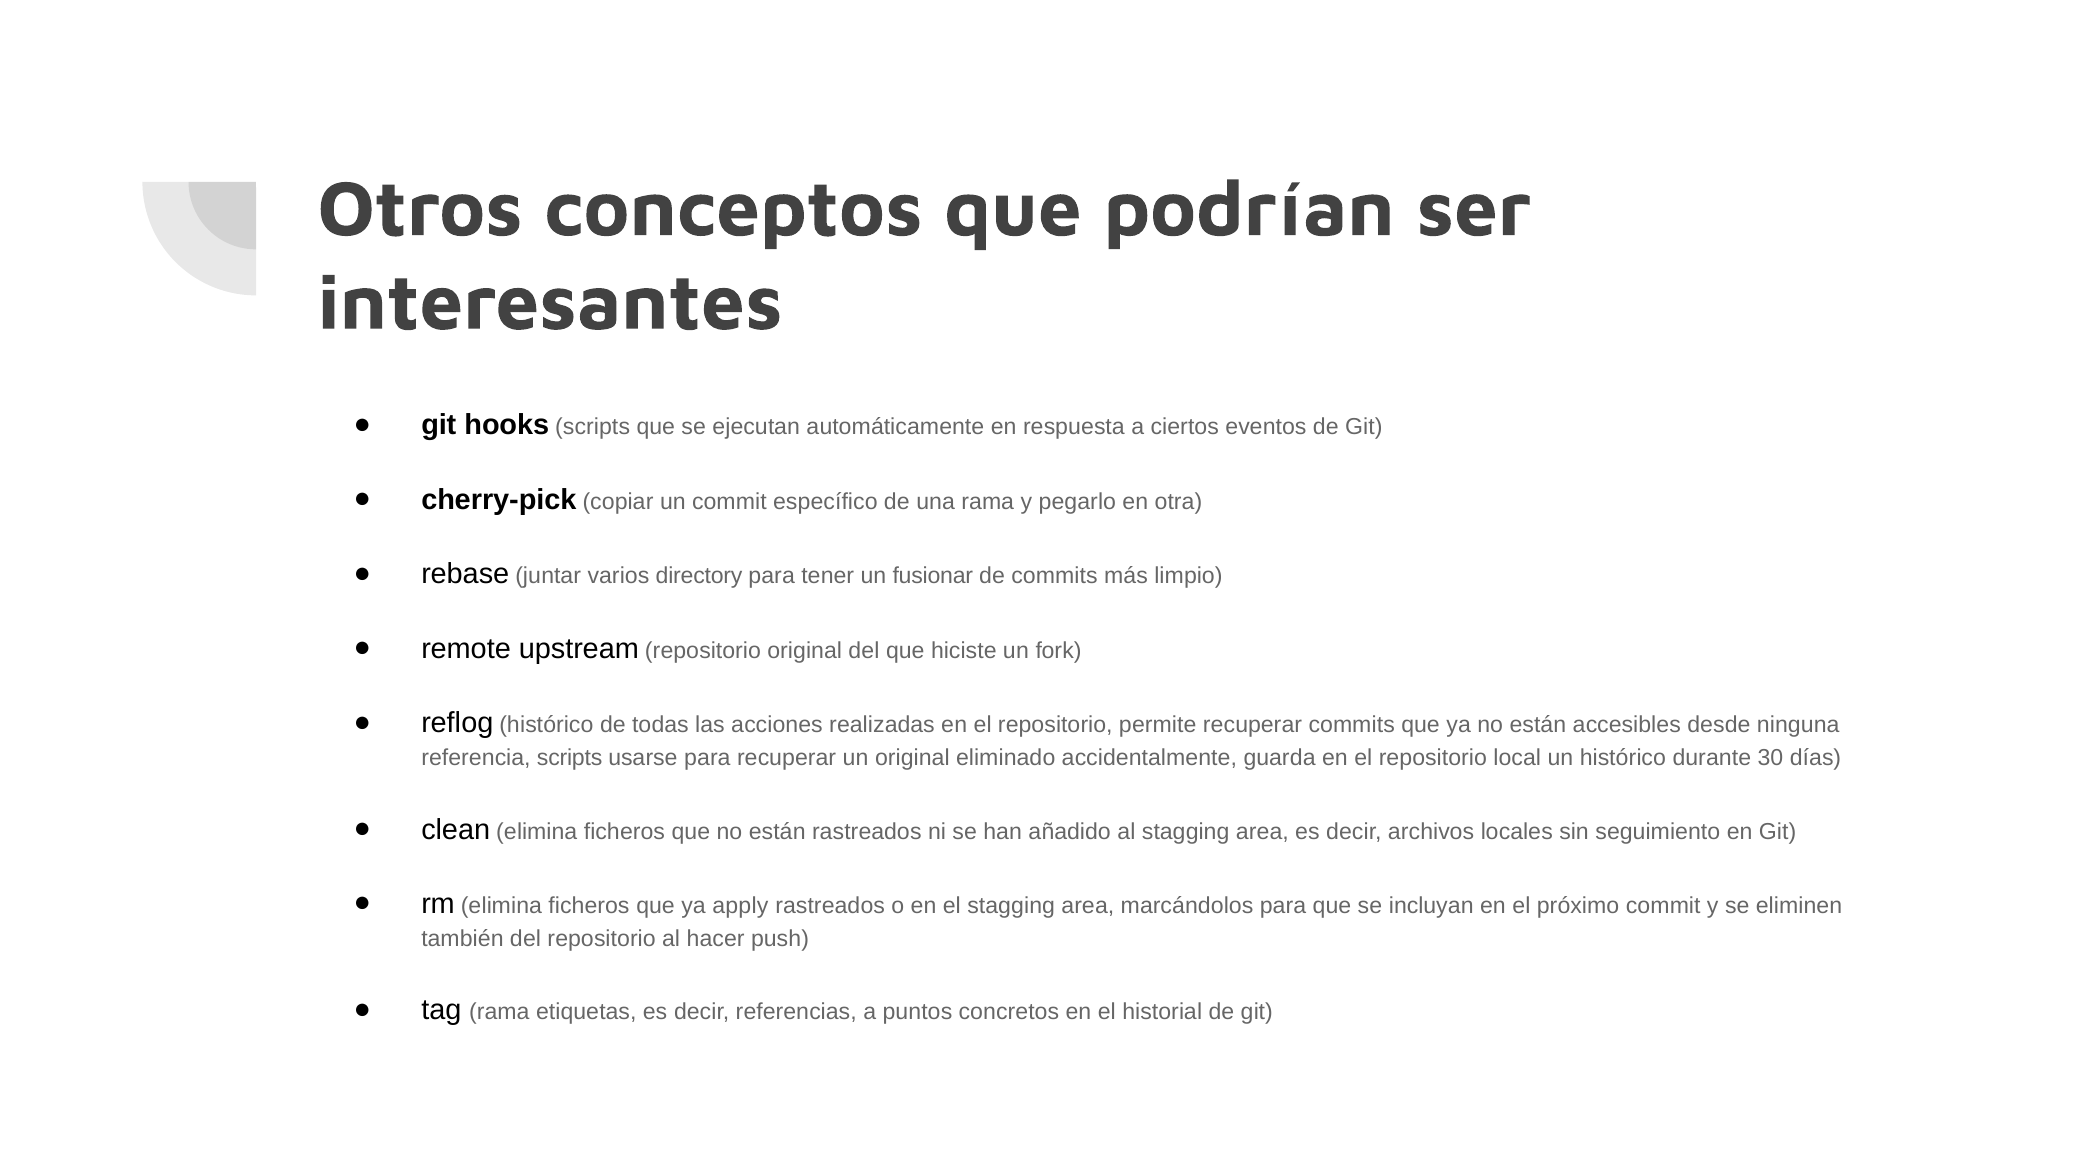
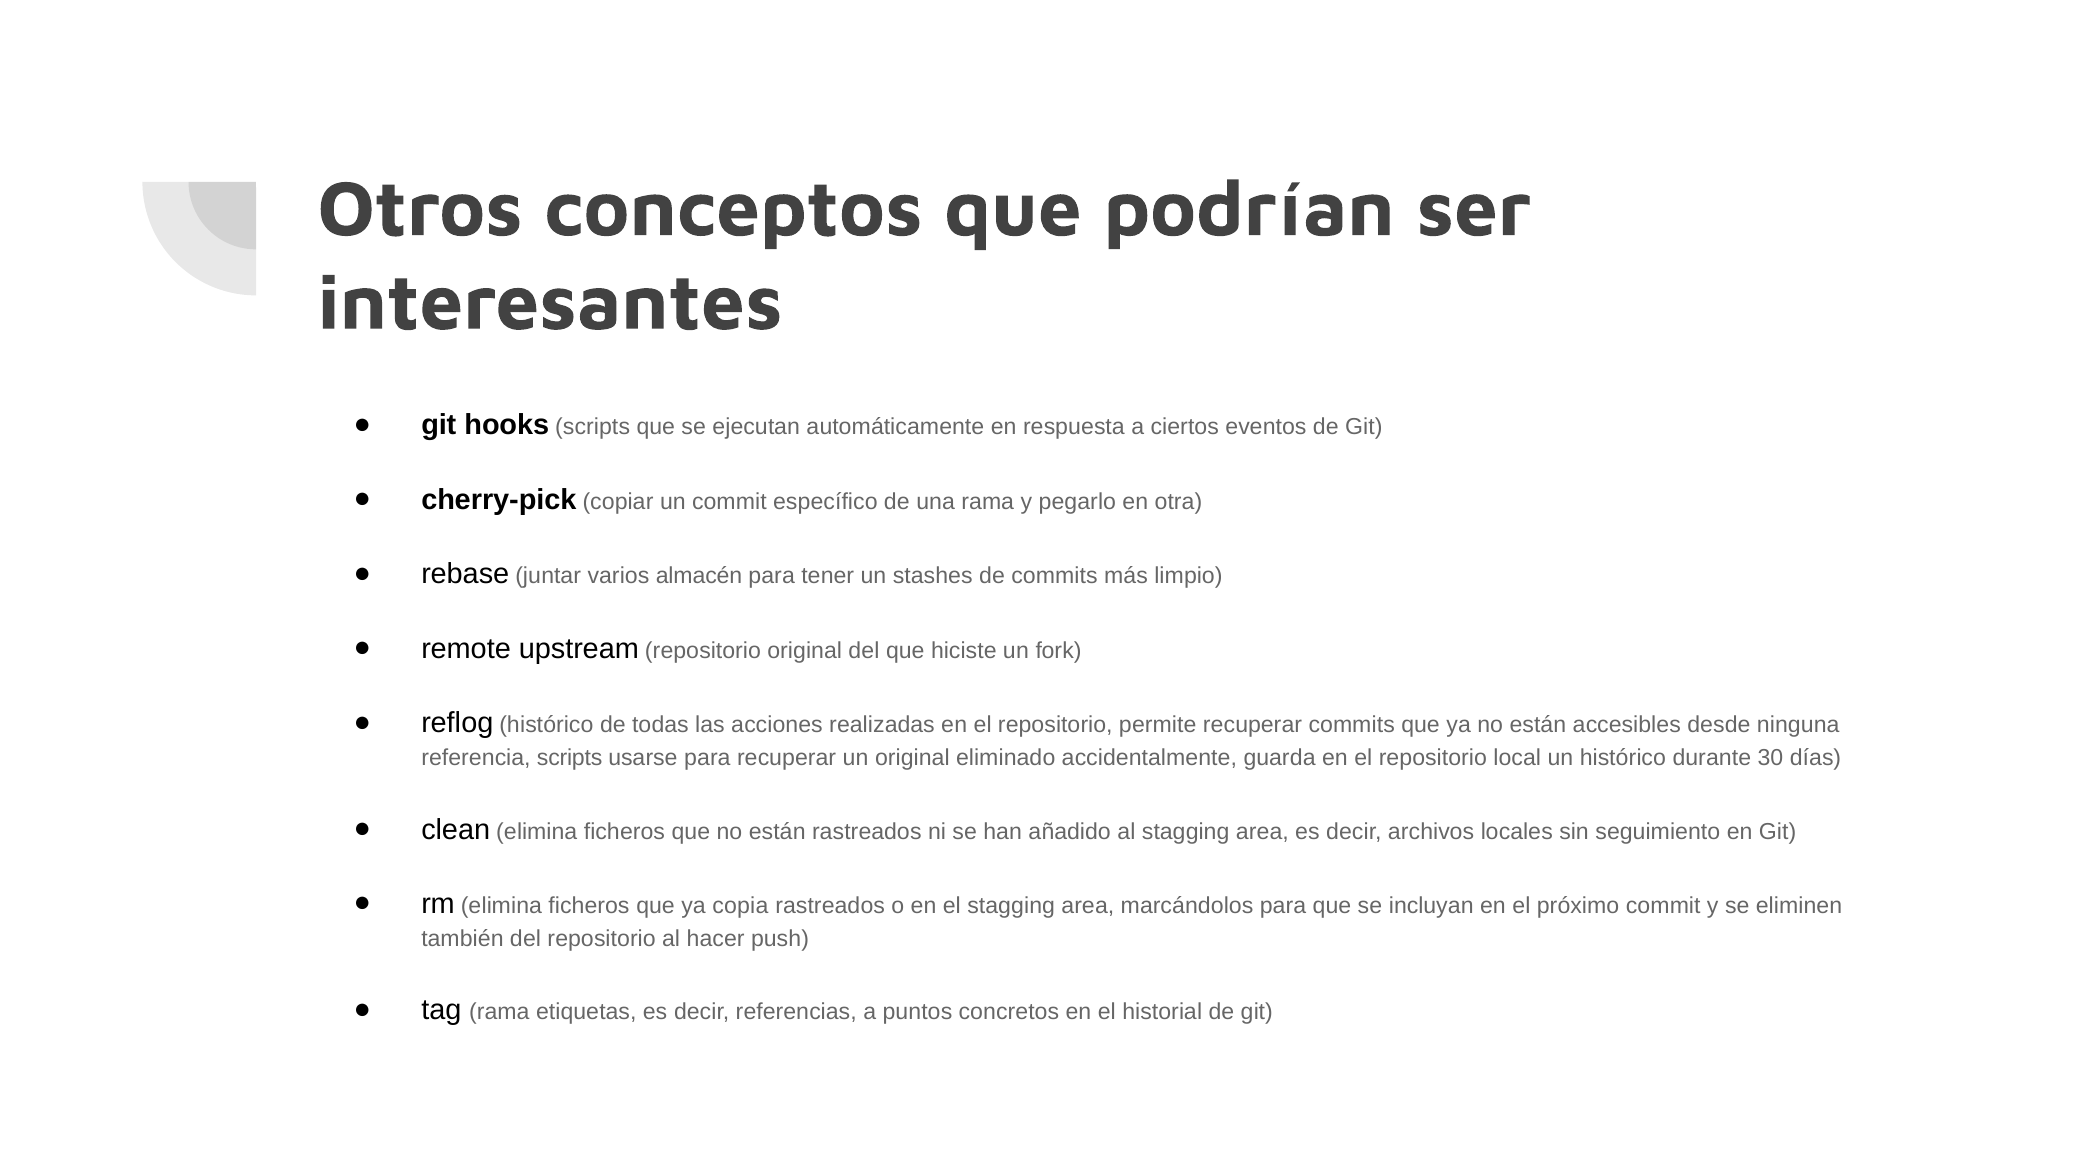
directory: directory -> almacén (699, 576)
fusionar: fusionar -> stashes (933, 576)
apply: apply -> copia (740, 906)
